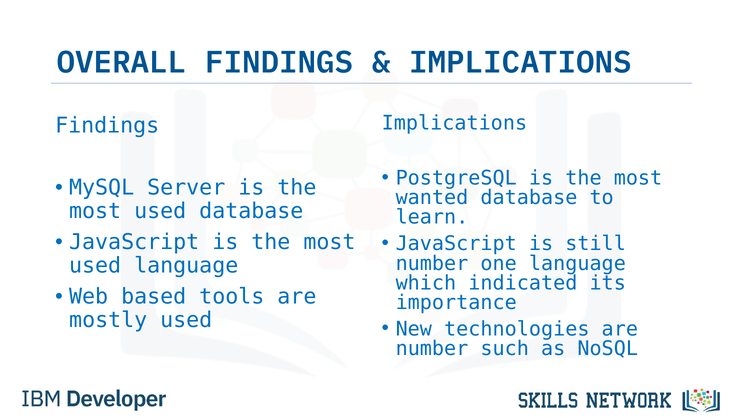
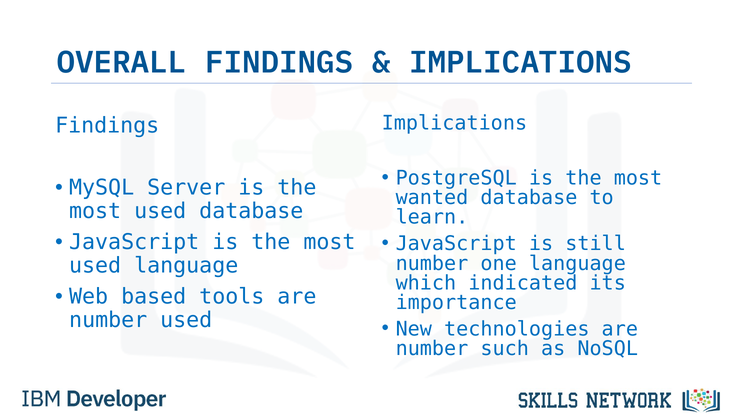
mostly: mostly -> number (108, 320)
